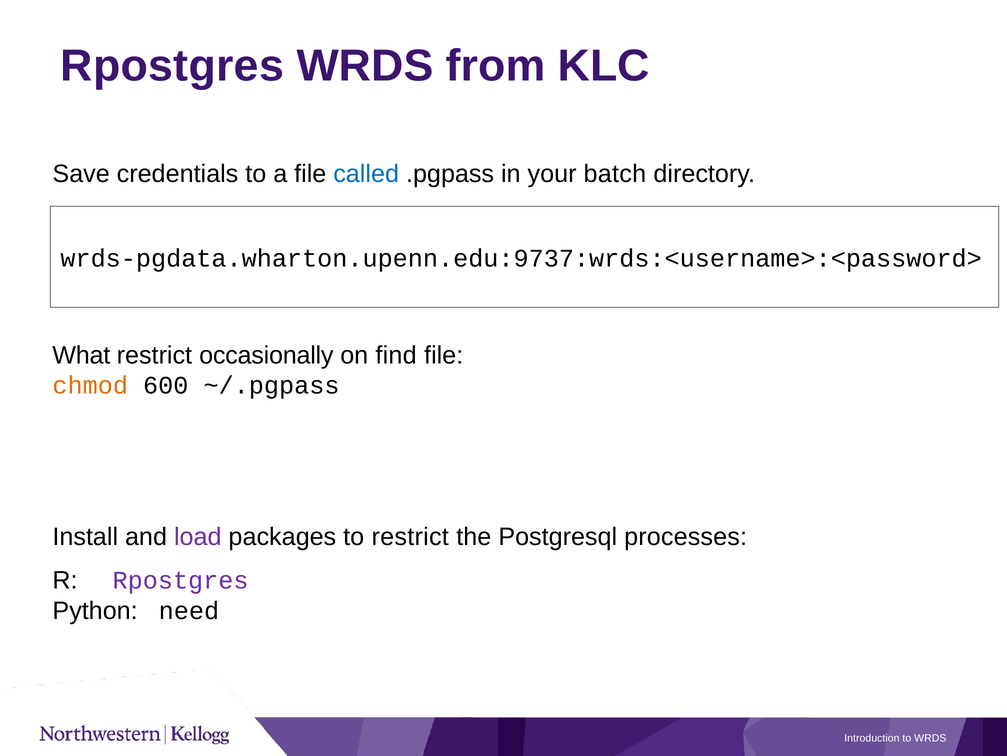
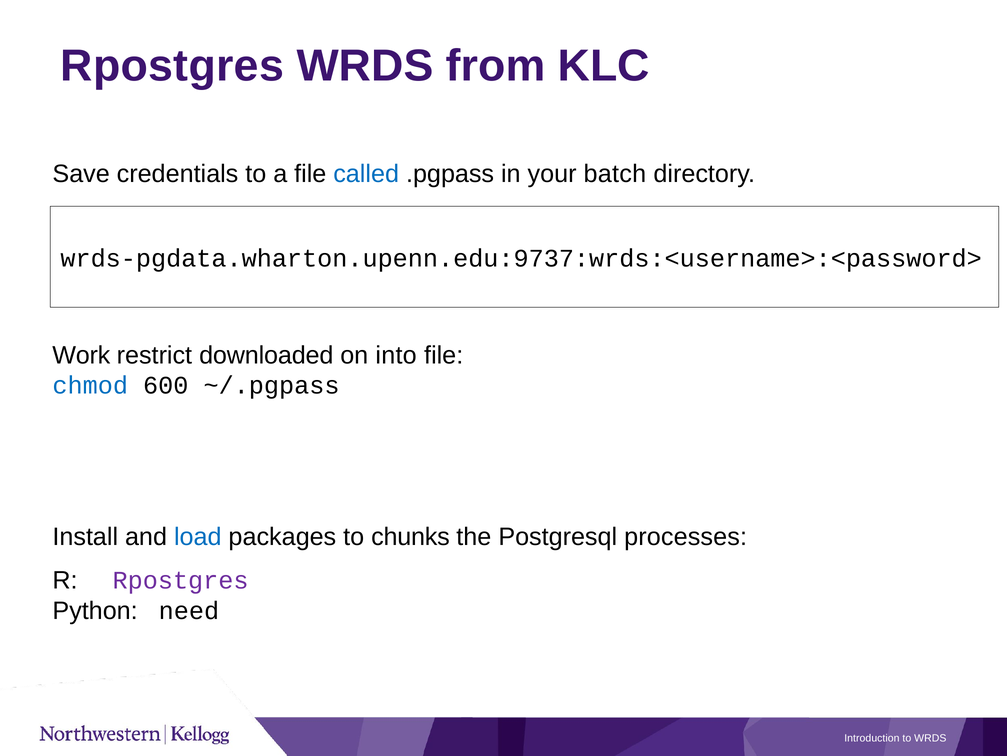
What: What -> Work (81, 355)
occasionally: occasionally -> downloaded (266, 355)
find: find -> into (396, 355)
chmod colour: orange -> blue (90, 385)
load colour: purple -> blue (198, 536)
to restrict: restrict -> chunks (410, 536)
